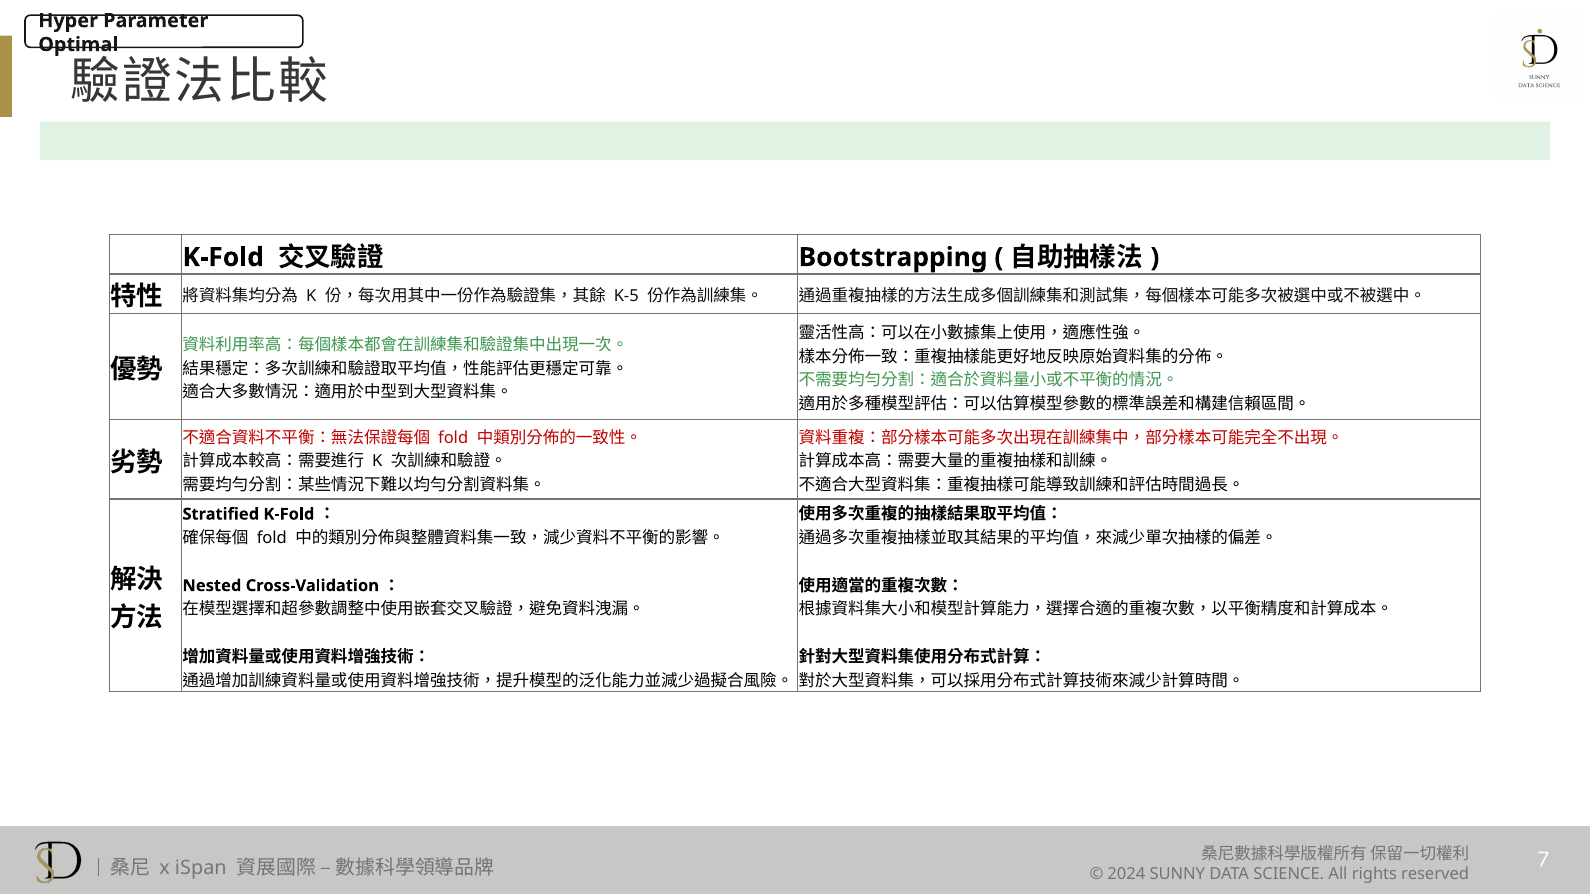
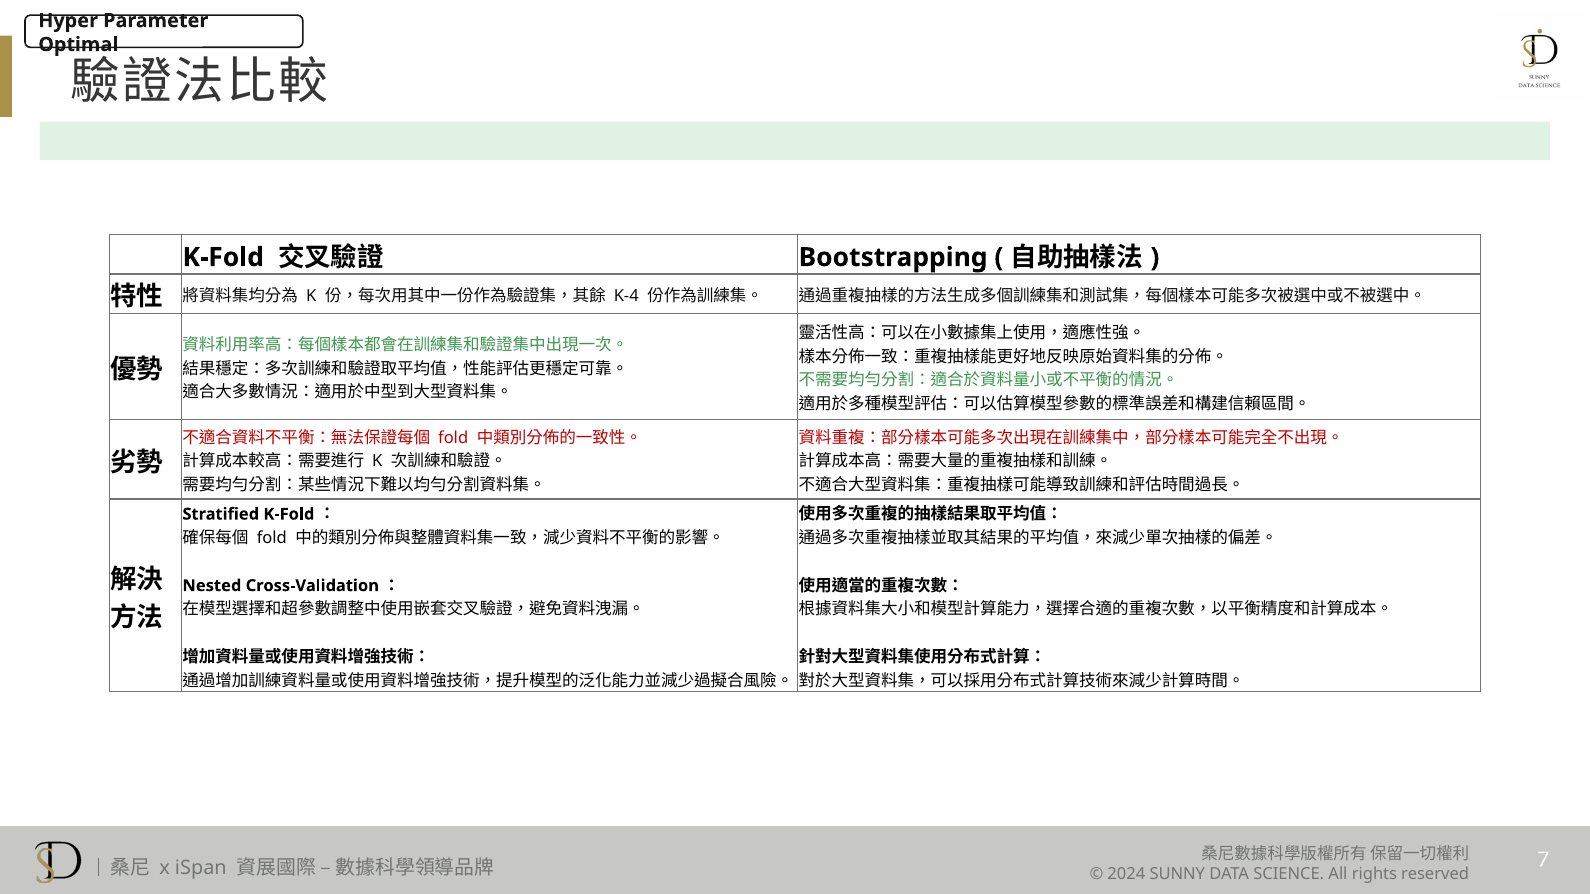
K-5: K-5 -> K-4 (626, 296)
